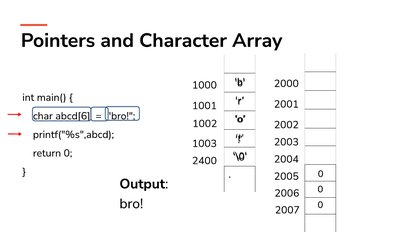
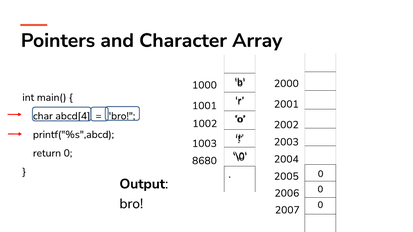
abcd[6: abcd[6 -> abcd[4 (73, 116)
2400: 2400 -> 8680 (204, 161)
